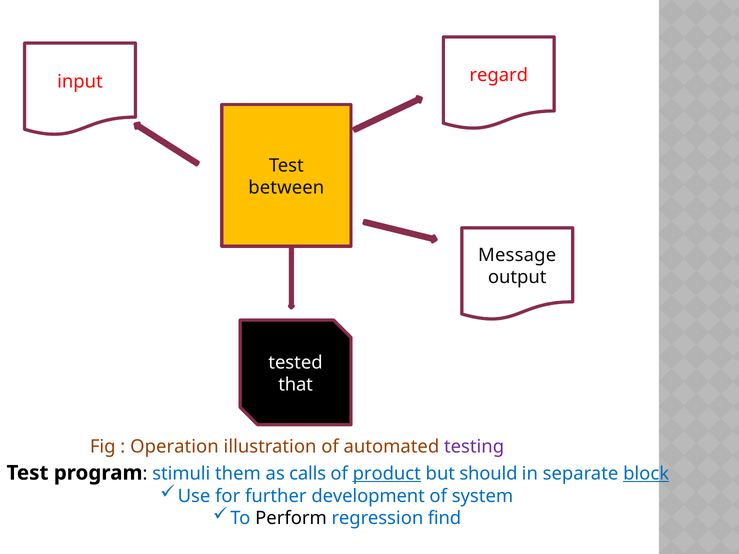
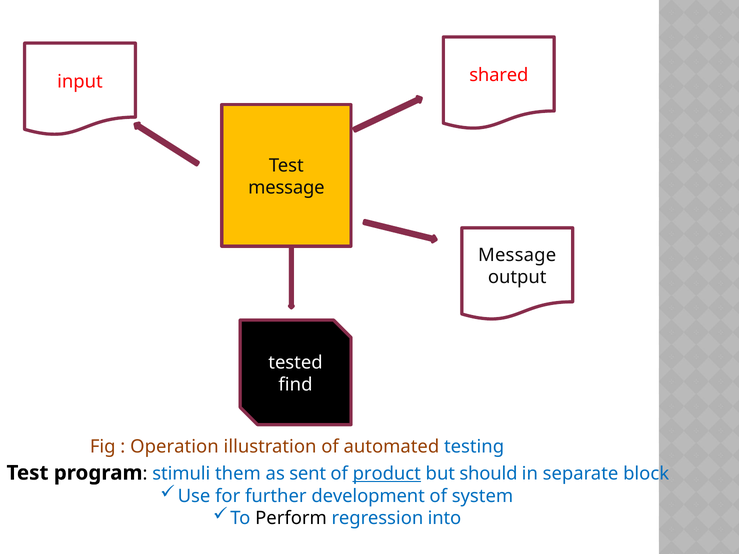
regard: regard -> shared (499, 75)
between: between -> message (286, 188)
that: that -> find (295, 385)
testing colour: purple -> blue (474, 447)
calls: calls -> sent (308, 474)
block underline: present -> none (646, 474)
find: find -> into (444, 519)
